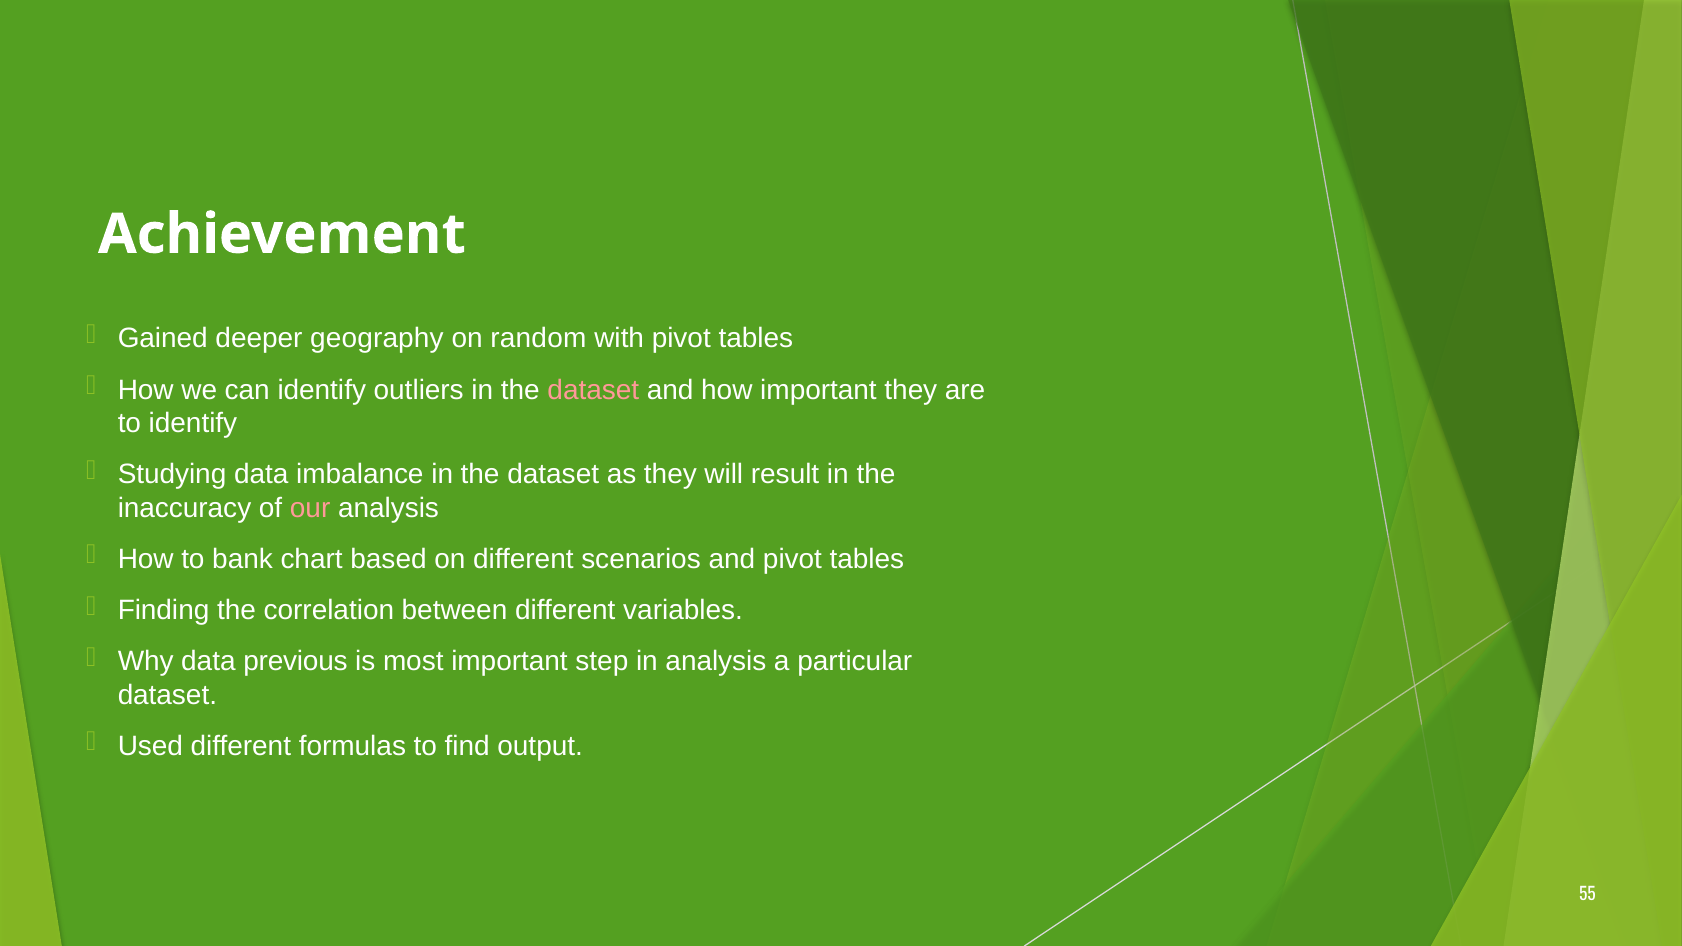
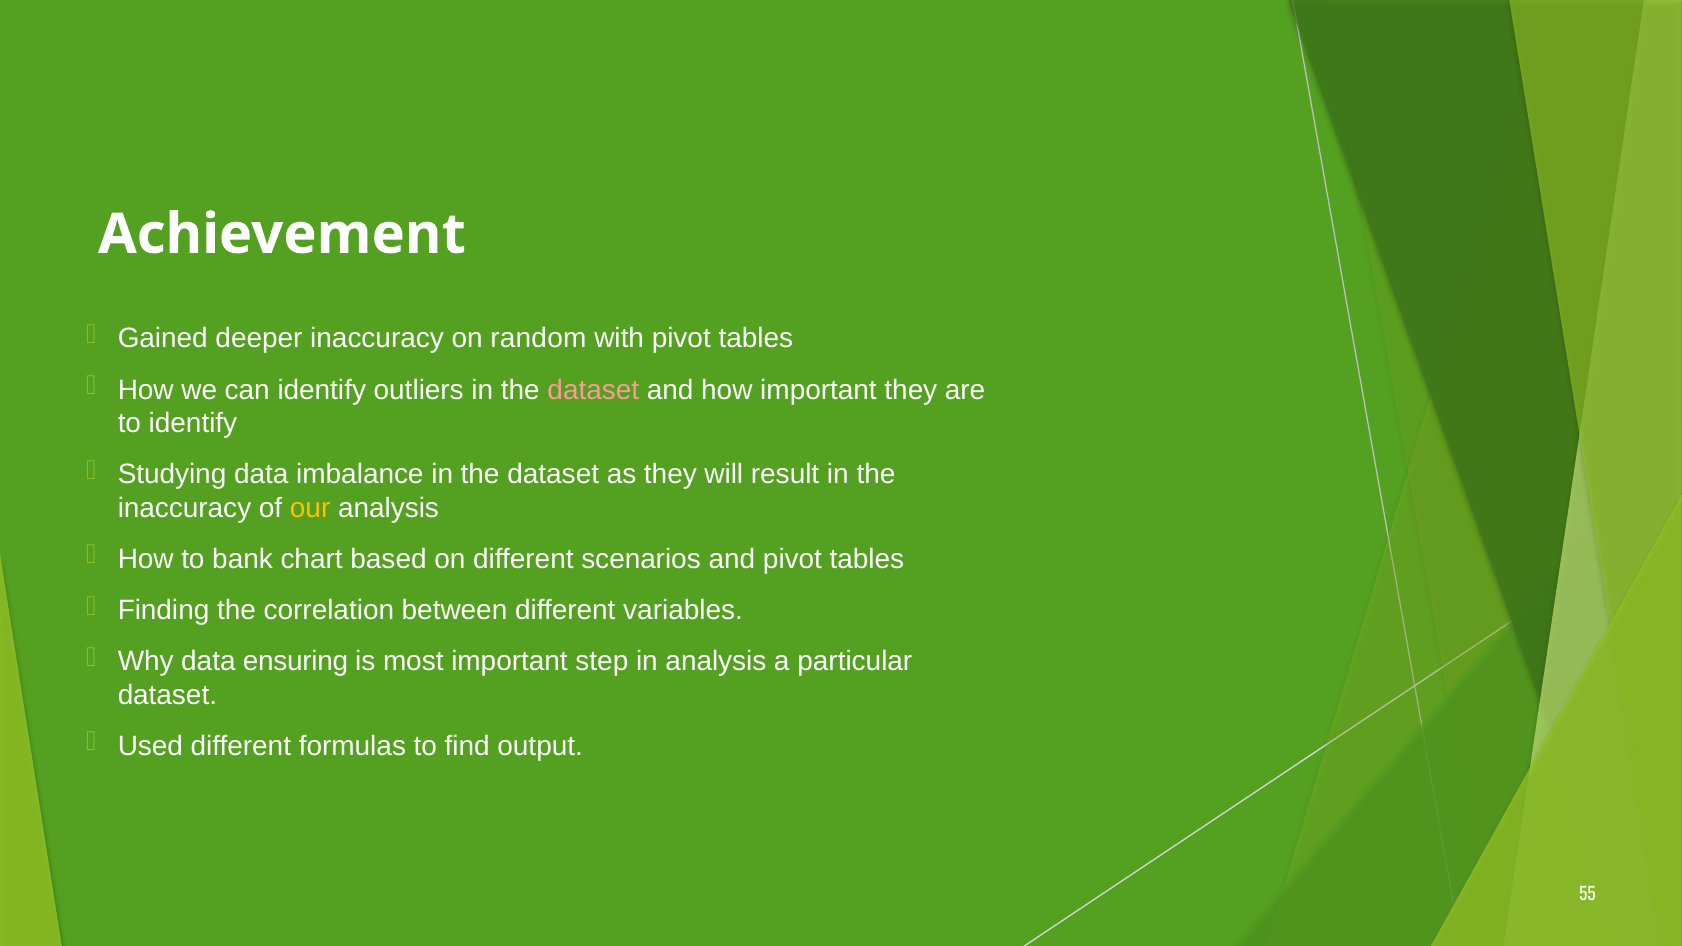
deeper geography: geography -> inaccuracy (377, 339)
our colour: pink -> yellow (310, 508)
previous: previous -> ensuring (296, 662)
